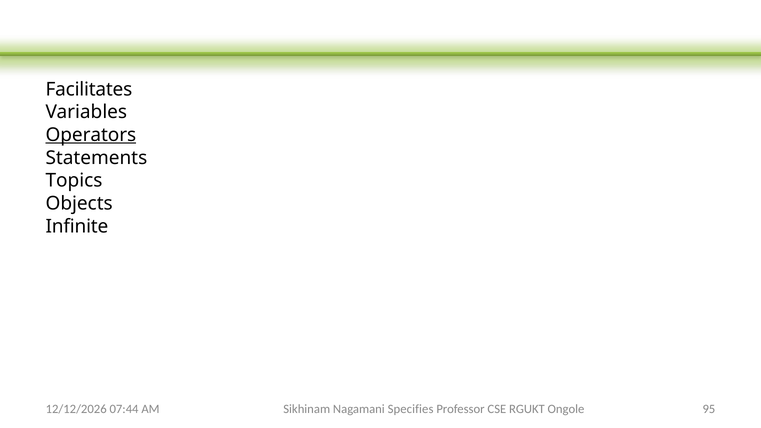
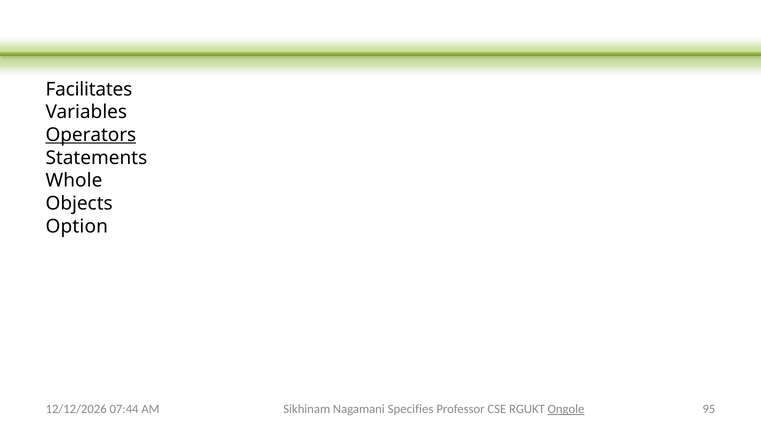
Topics: Topics -> Whole (74, 181)
Infinite: Infinite -> Option (77, 226)
Ongole underline: none -> present (566, 409)
